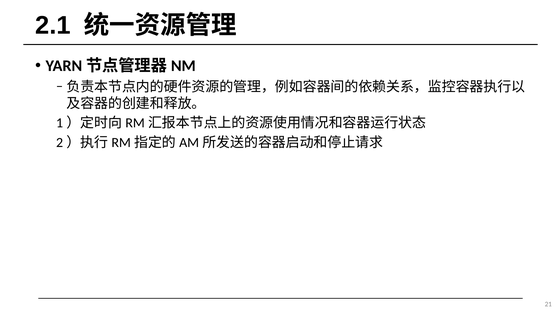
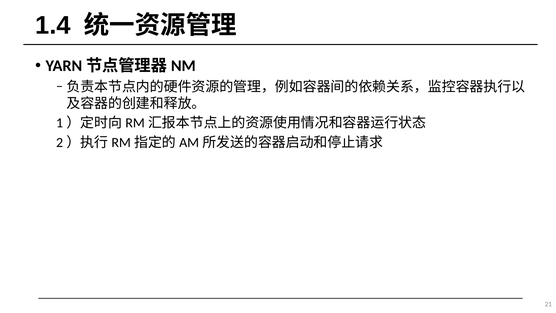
2.1: 2.1 -> 1.4 (53, 25)
